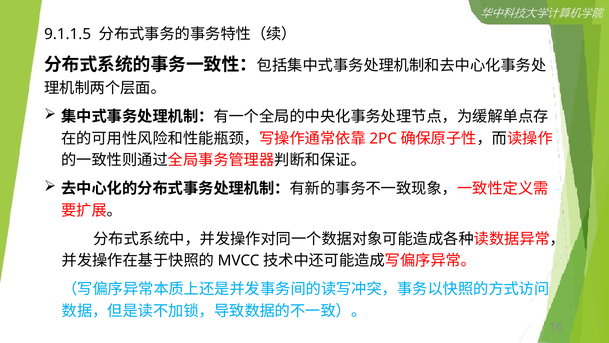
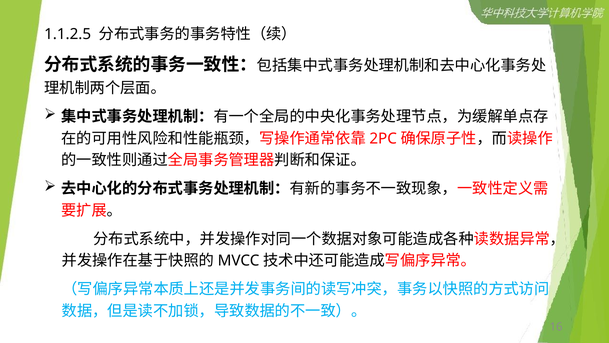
9.1.1.5: 9.1.1.5 -> 1.1.2.5 (68, 34)
